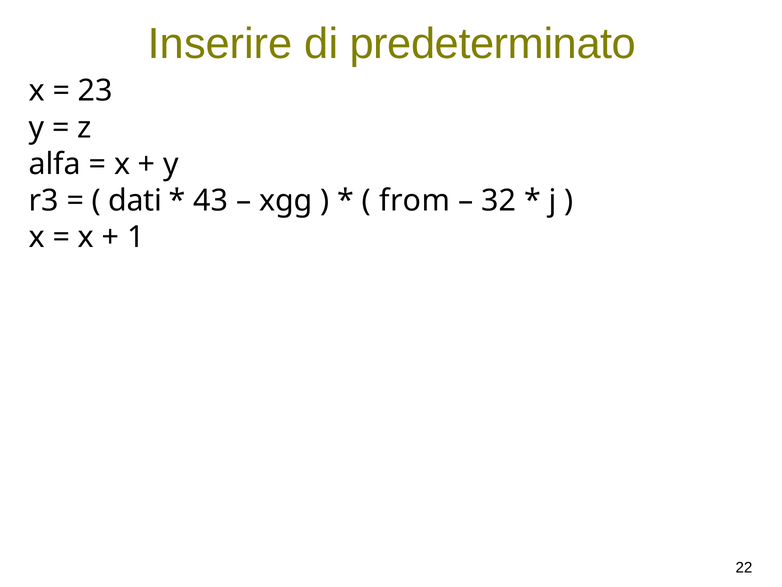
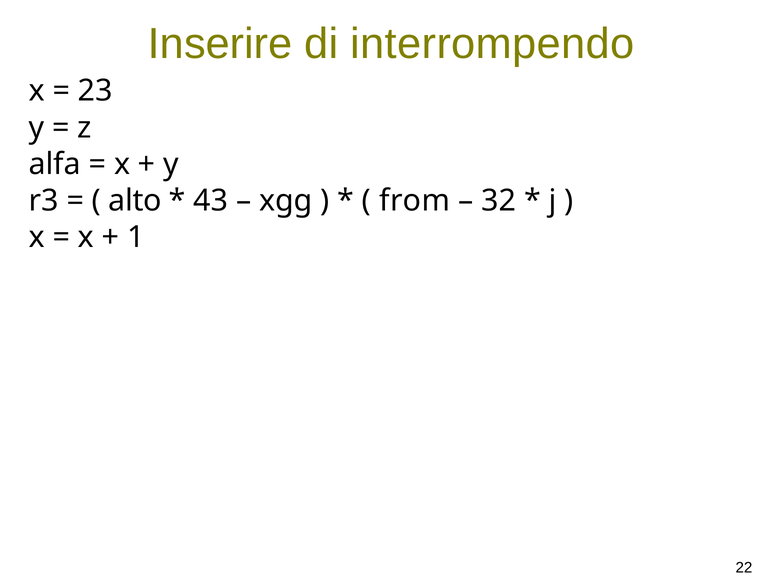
predeterminato: predeterminato -> interrompendo (492, 44)
dati: dati -> alto (135, 200)
